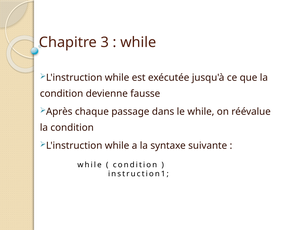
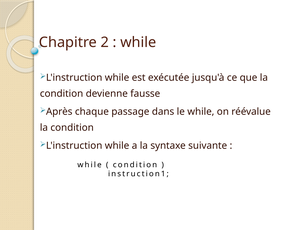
3: 3 -> 2 (105, 42)
